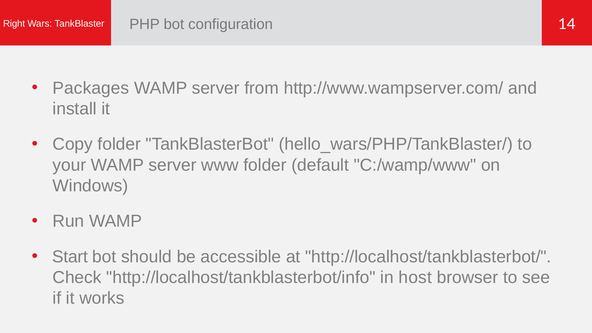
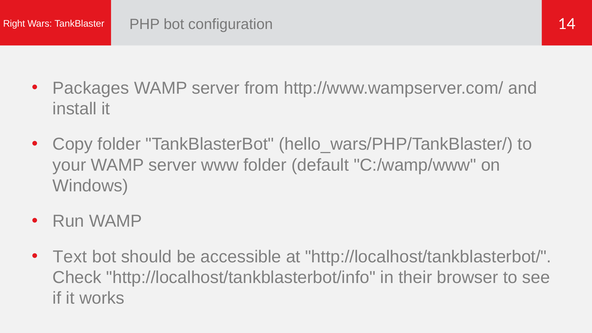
Start: Start -> Text (70, 257)
host: host -> their (415, 277)
